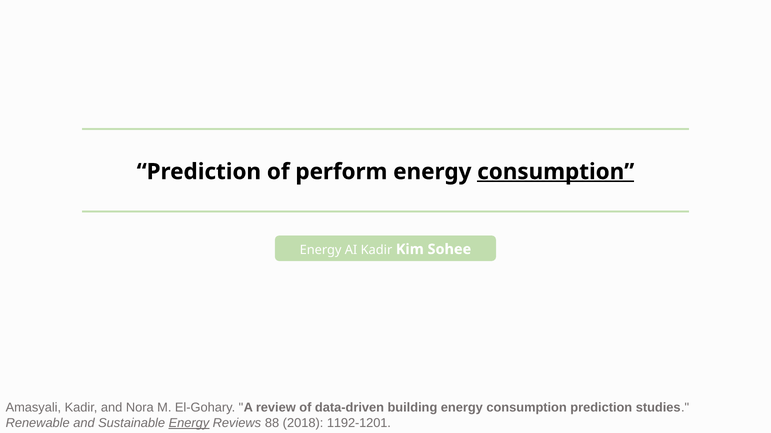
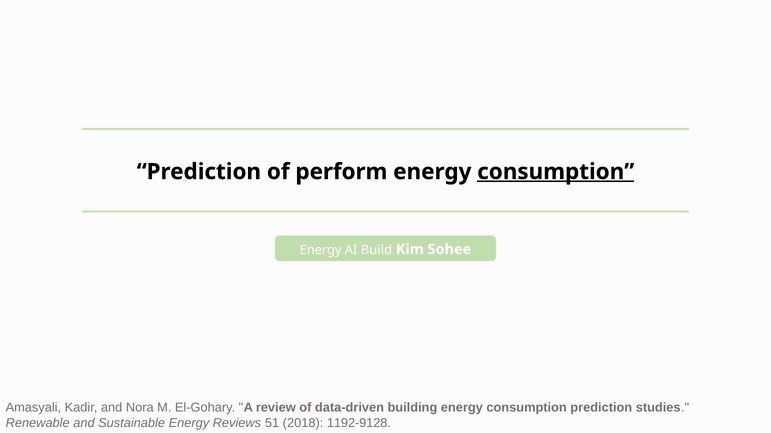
AI Kadir: Kadir -> Build (376, 250)
Energy underline: present -> none (189, 424)
88: 88 -> 51 (272, 424)
1192-1201: 1192-1201 -> 1192-9128 (359, 424)
